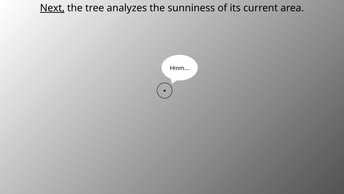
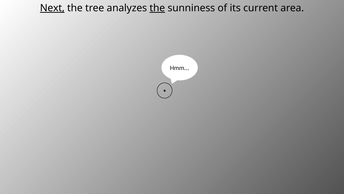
the underline: none -> present (157, 8)
